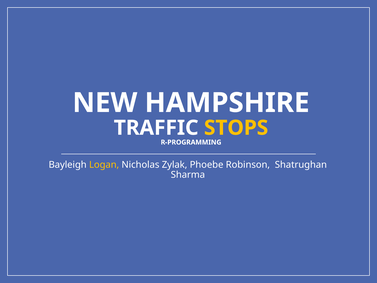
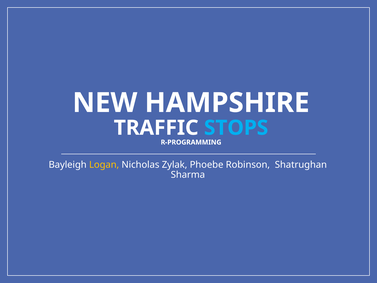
STOPS colour: yellow -> light blue (236, 128)
